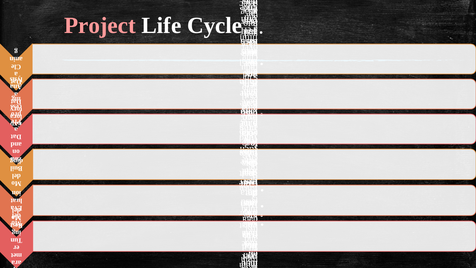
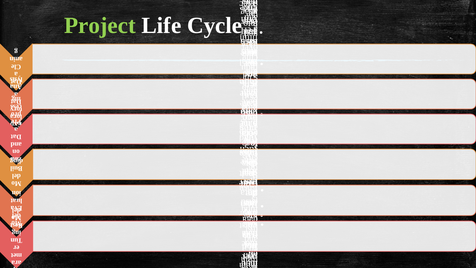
Project colour: pink -> light green (100, 25)
